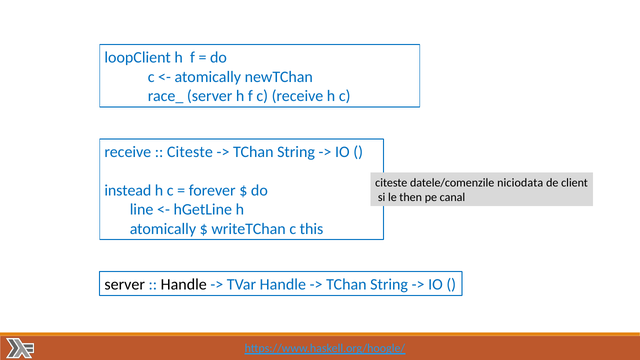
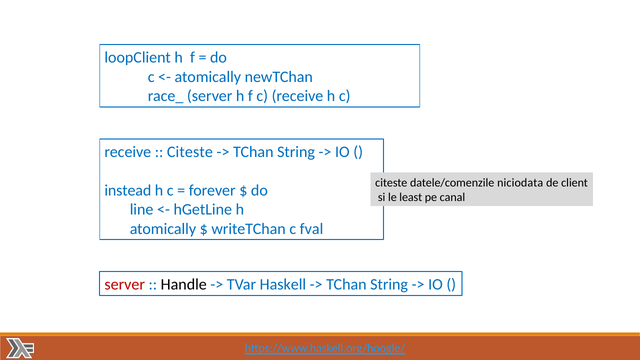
then: then -> least (411, 197)
this: this -> fval (311, 229)
server colour: black -> red (125, 284)
TVar Handle: Handle -> Haskell (283, 284)
